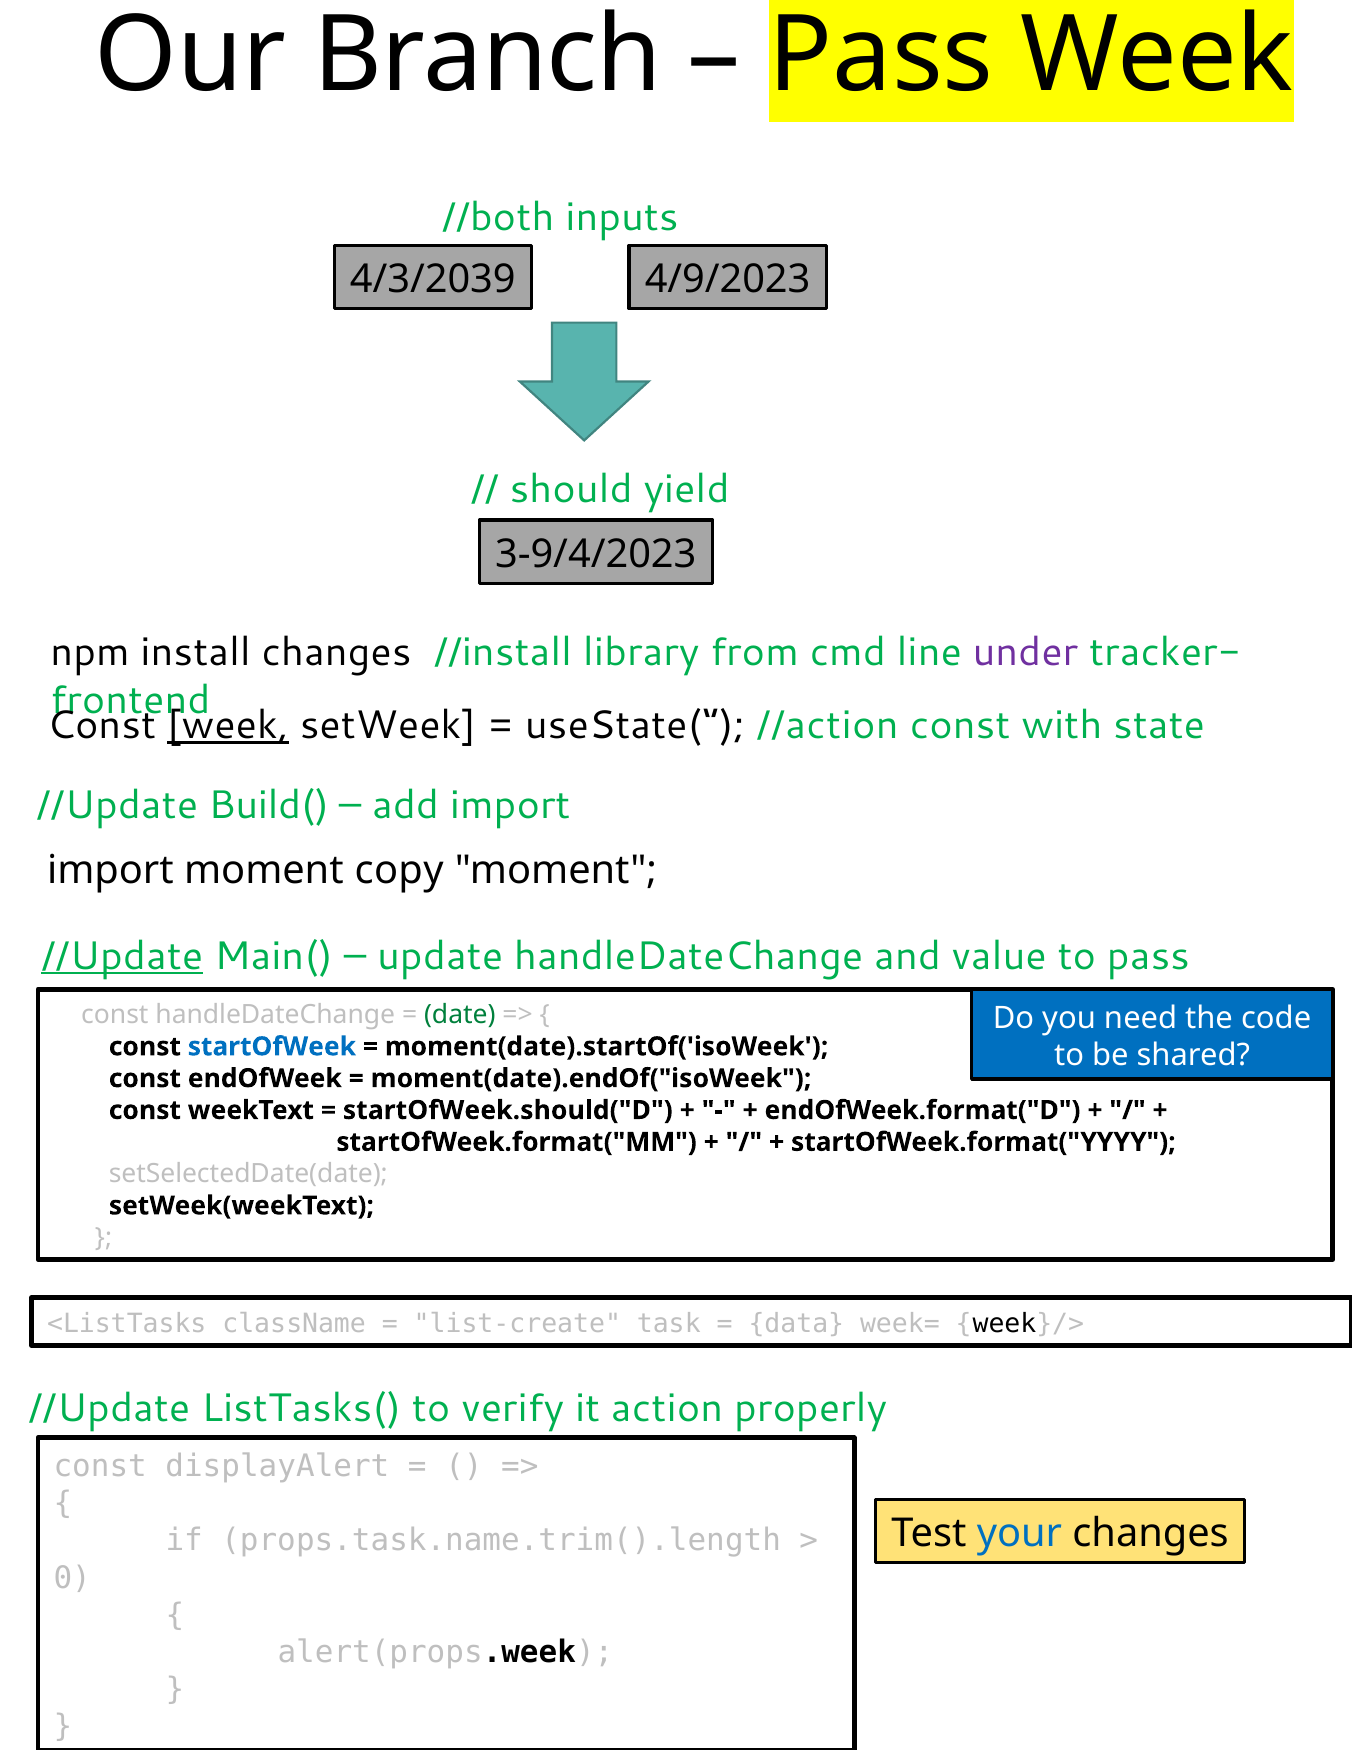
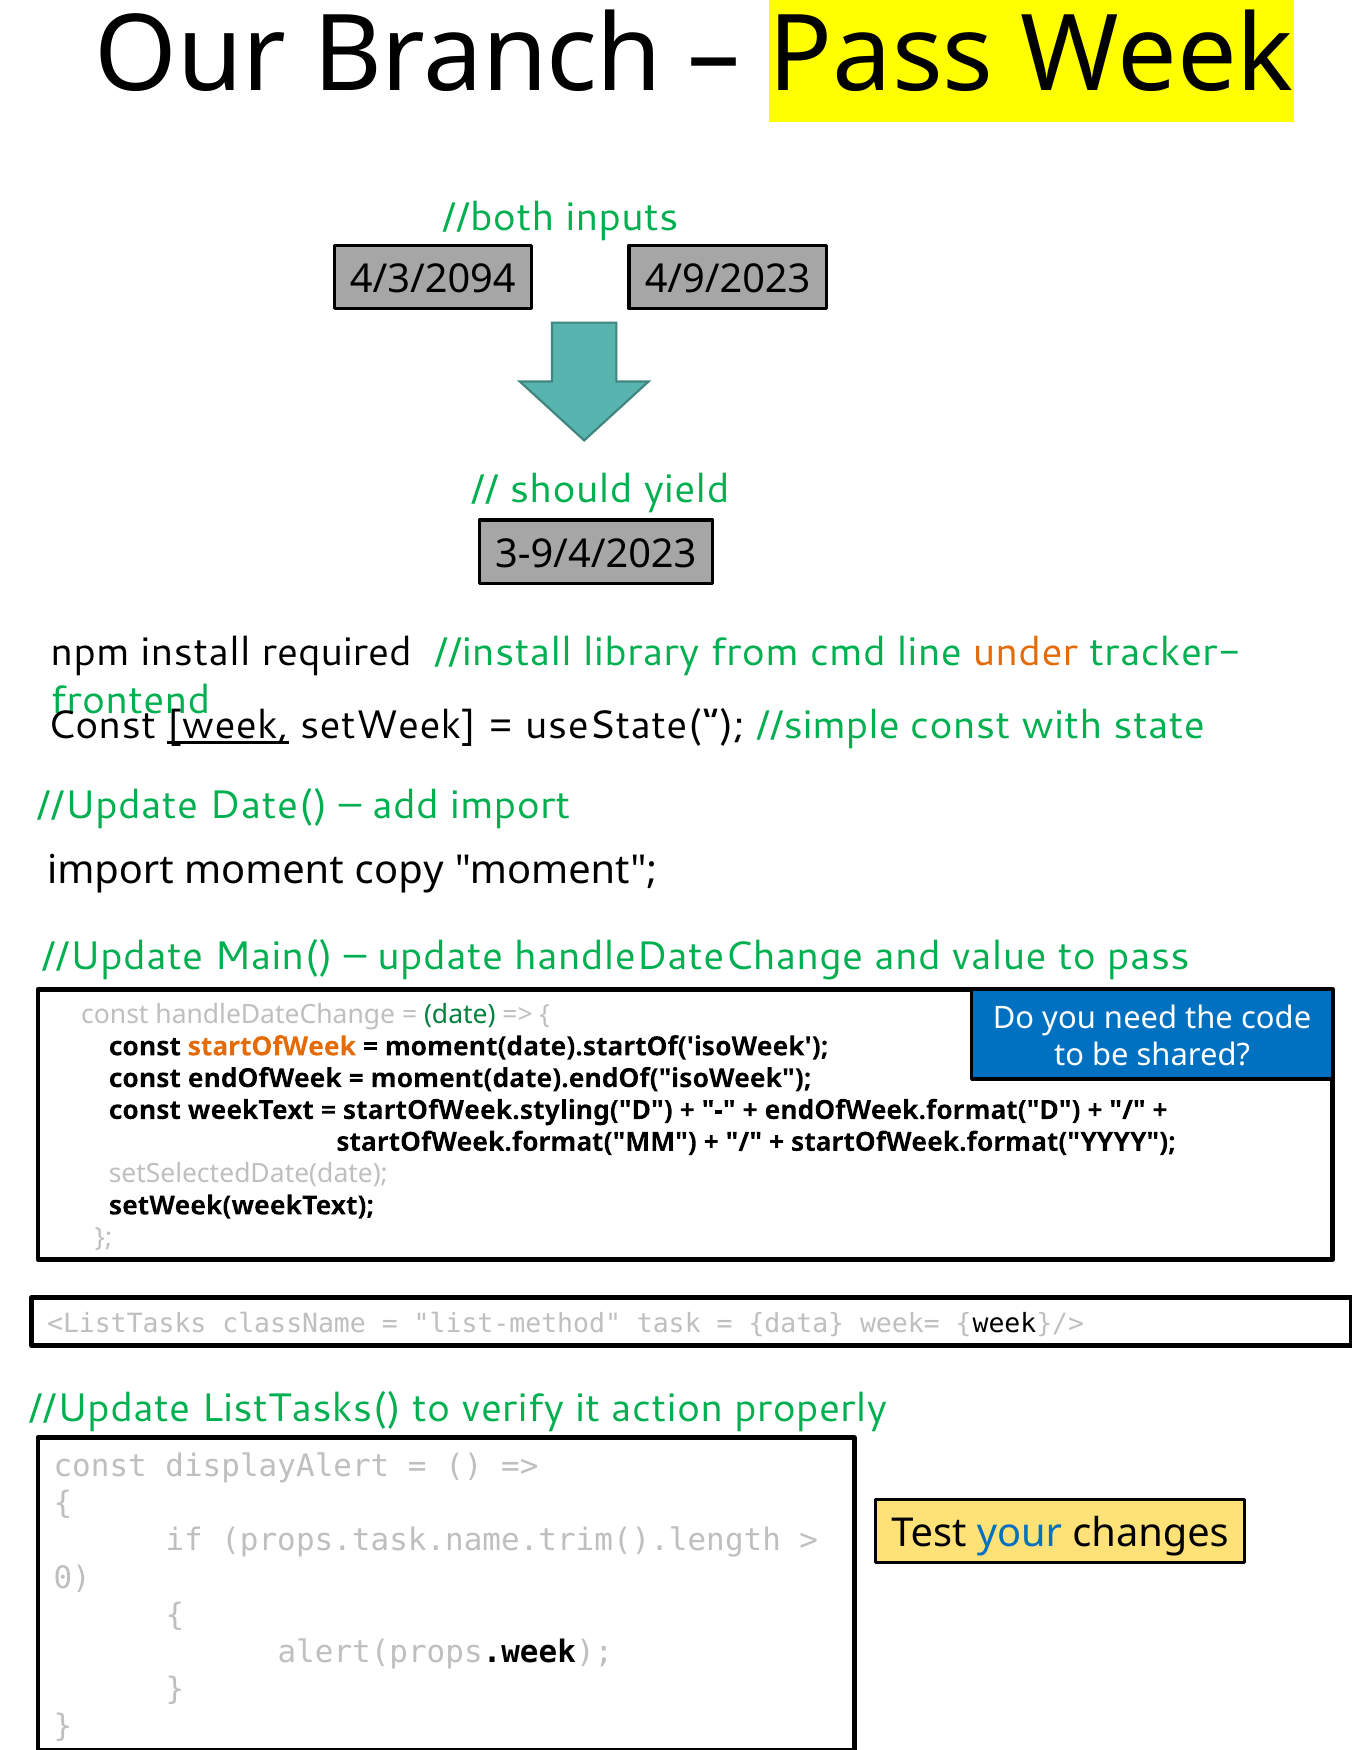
4/3/2039: 4/3/2039 -> 4/3/2094 (433, 280)
install changes: changes -> required (337, 652)
under colour: purple -> orange (1025, 652)
//action: //action -> //simple (828, 725)
Build(: Build( -> Date( (268, 805)
//Update underline: present -> none (122, 956)
startOfWeek colour: blue -> orange (272, 1046)
startOfWeek.should("D: startOfWeek.should("D -> startOfWeek.styling("D (508, 1110)
list-create: list-create -> list-method (517, 1323)
